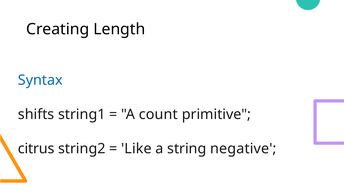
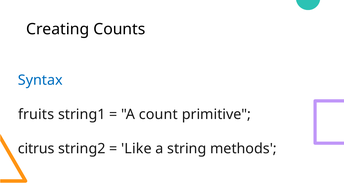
Length: Length -> Counts (119, 29)
shifts: shifts -> fruits (36, 115)
negative: negative -> methods (243, 149)
